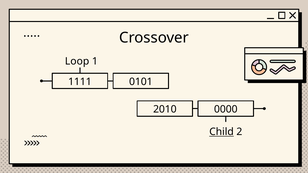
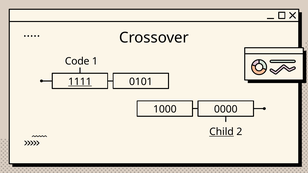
Loop: Loop -> Code (77, 61)
1111 underline: none -> present (80, 82)
2010: 2010 -> 1000 (165, 109)
